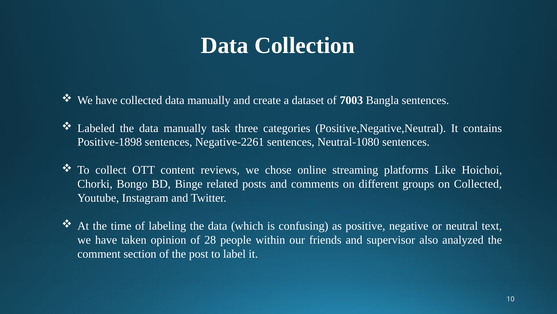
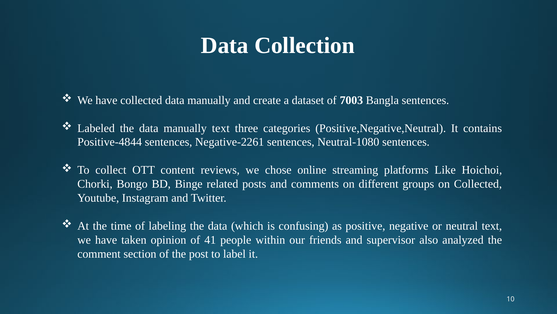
manually task: task -> text (221, 128)
Positive-1898: Positive-1898 -> Positive-4844 (110, 142)
28: 28 -> 41 (210, 239)
